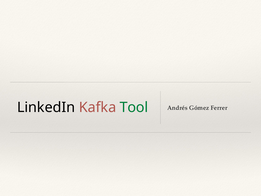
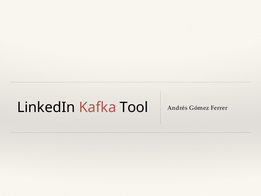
Tool colour: green -> black (134, 107)
